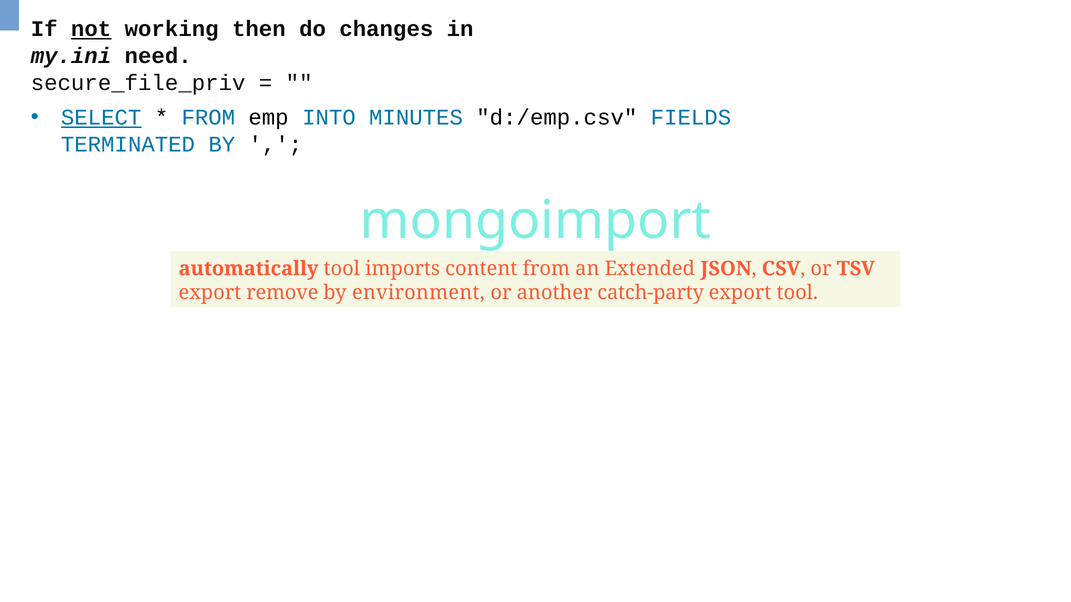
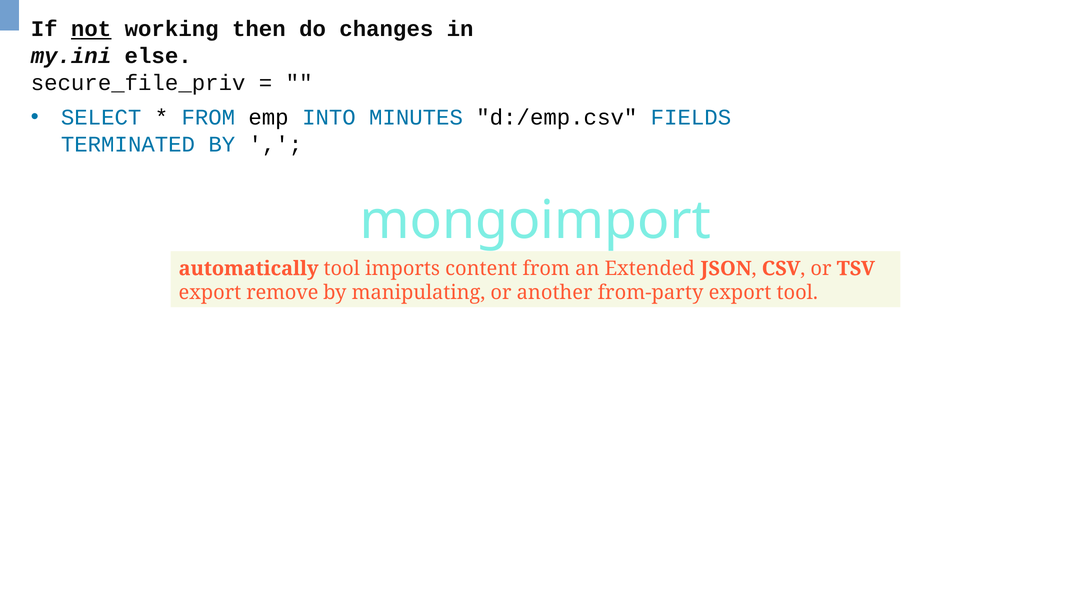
need: need -> else (158, 56)
SELECT underline: present -> none (101, 118)
environment: environment -> manipulating (418, 293)
catch-party: catch-party -> from-party (651, 293)
